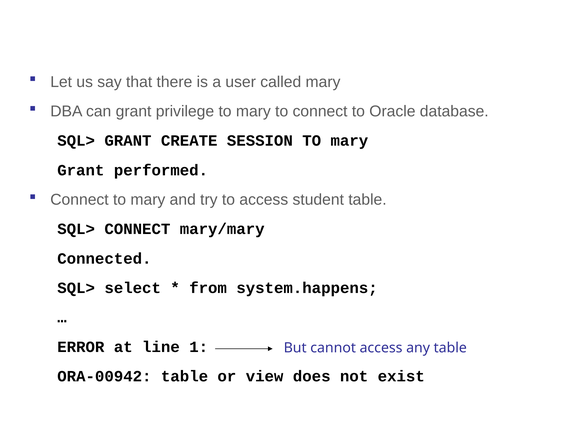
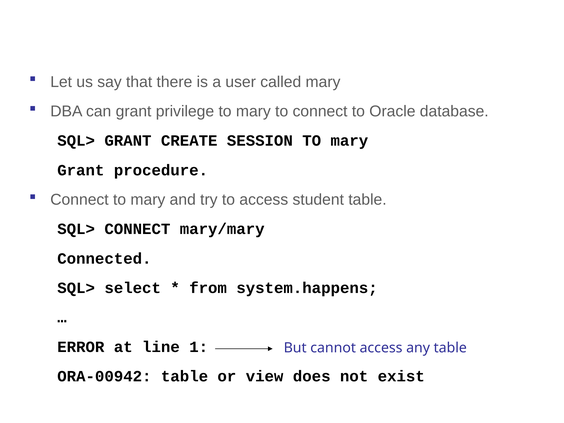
performed: performed -> procedure (161, 170)
